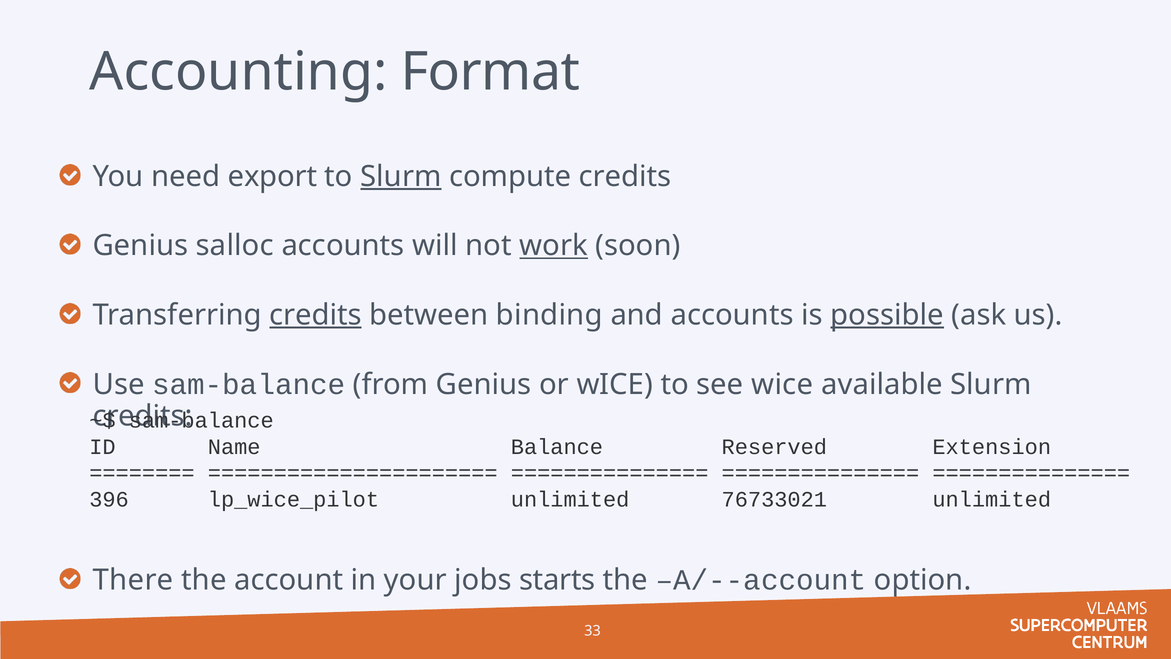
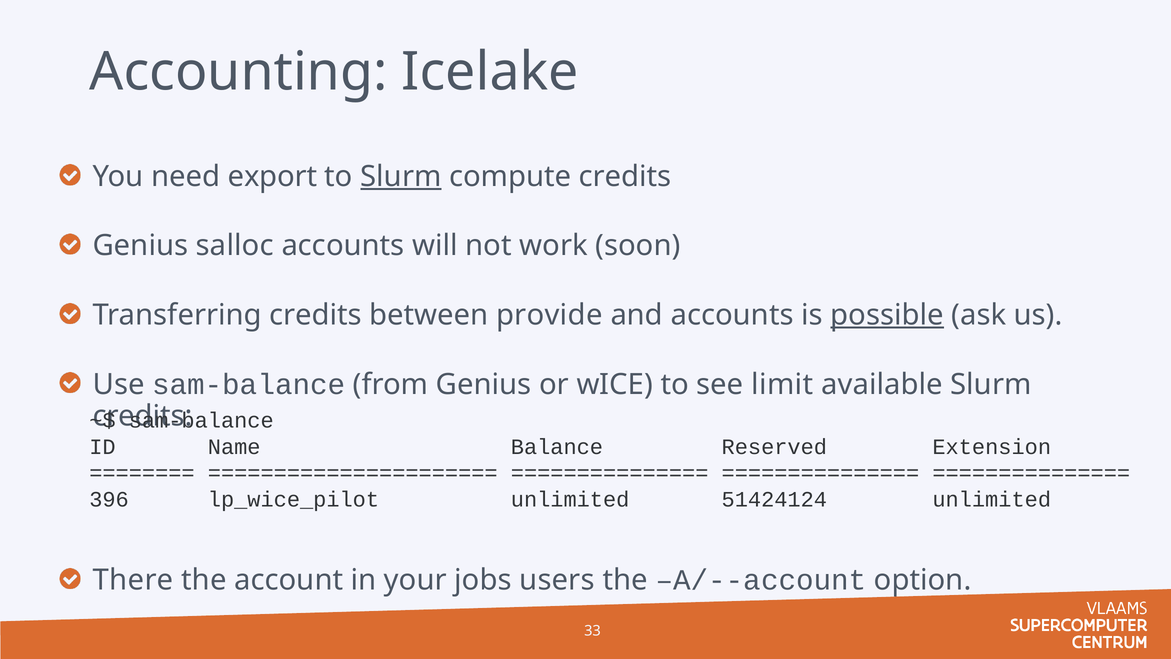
Format: Format -> Icelake (490, 72)
work underline: present -> none (554, 246)
credits underline: present -> none (316, 315)
binding: binding -> provide (549, 315)
see wice: wice -> limit (782, 384)
76733021: 76733021 -> 51424124 (774, 499)
starts: starts -> users (557, 580)
